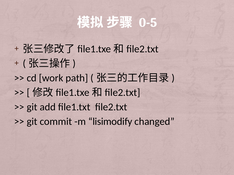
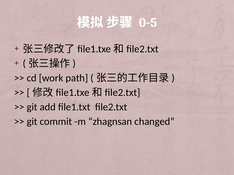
lisimodify: lisimodify -> zhagnsan (110, 122)
